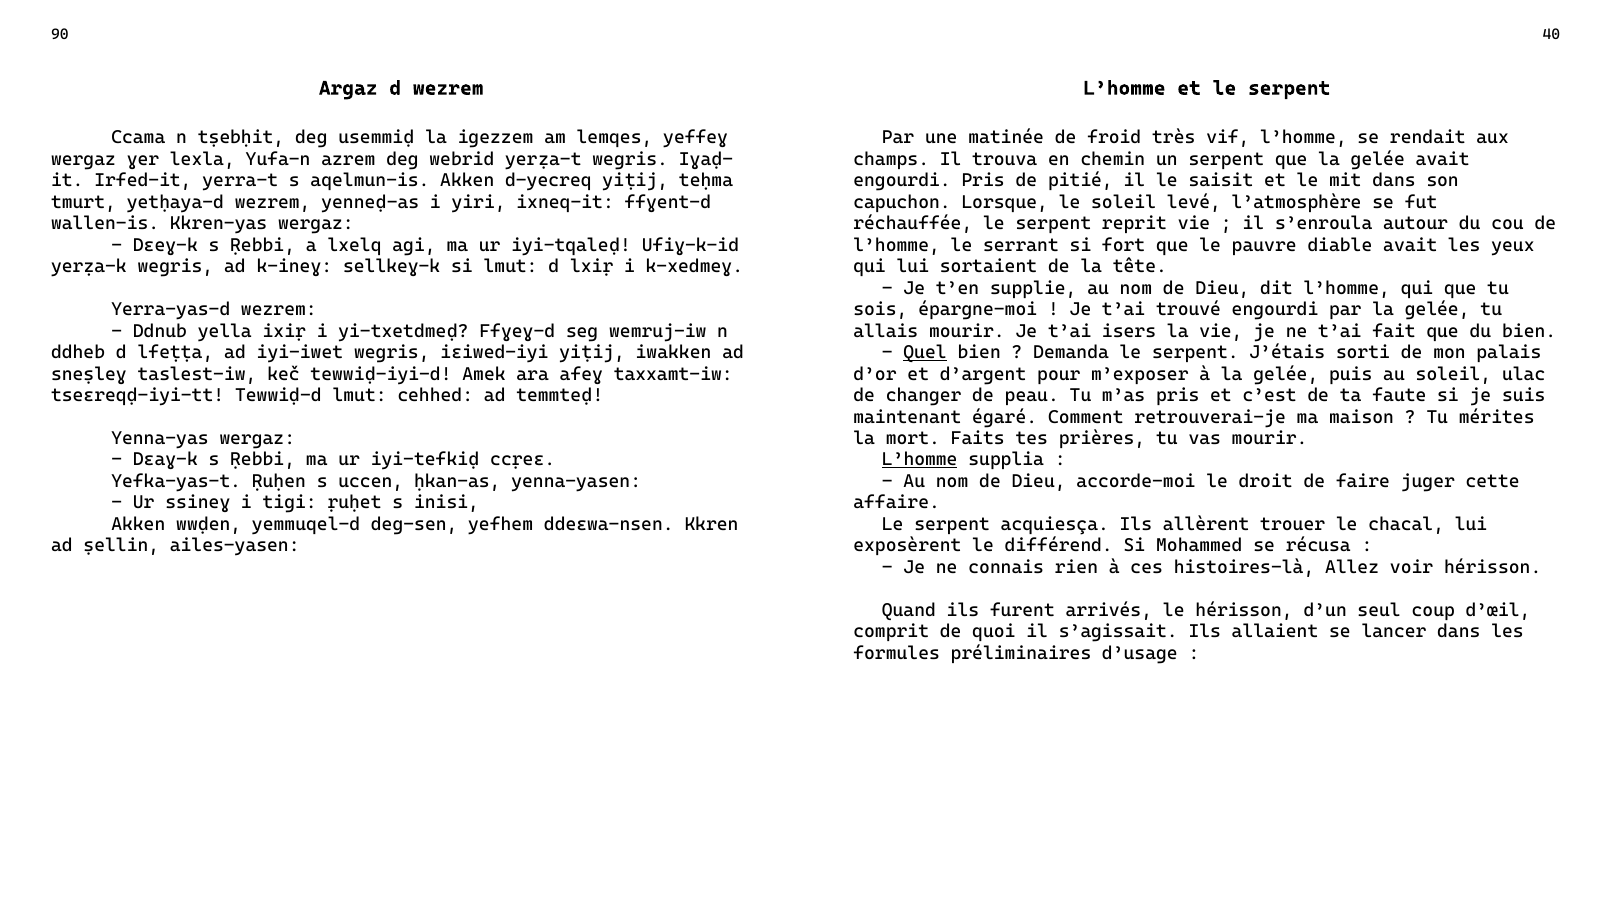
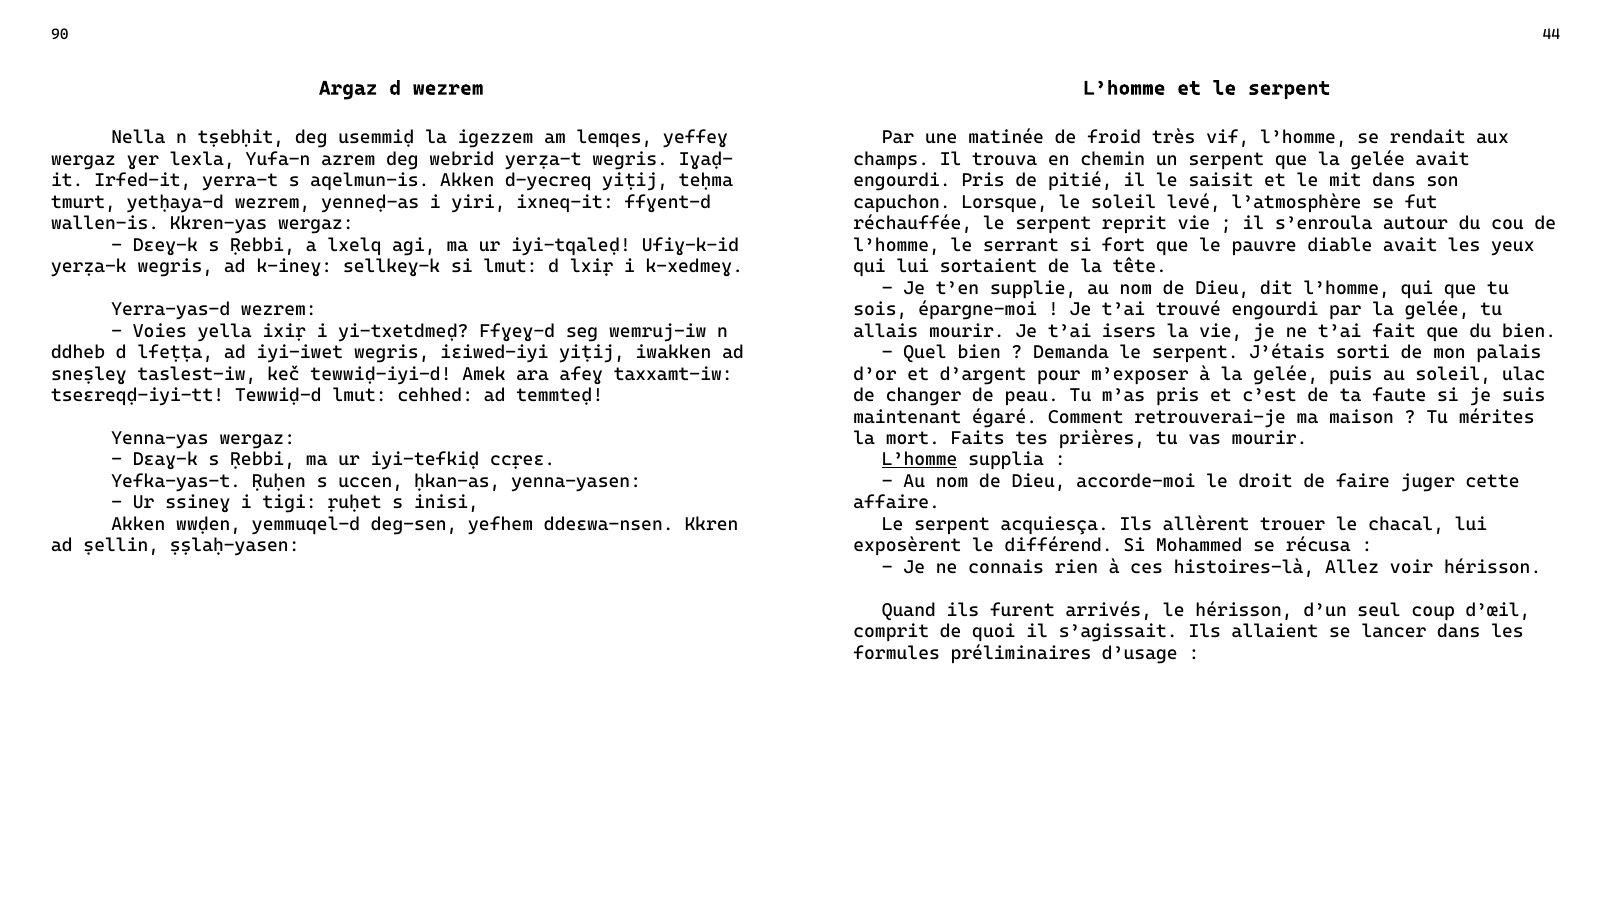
40: 40 -> 44 (1551, 35)
Ccama: Ccama -> Nella (138, 137)
Ddnub: Ddnub -> Voies (160, 331)
Quel underline: present -> none (925, 352)
ailes-yasen: ailes-yasen -> ṣṣlaḥ-yasen (235, 546)
